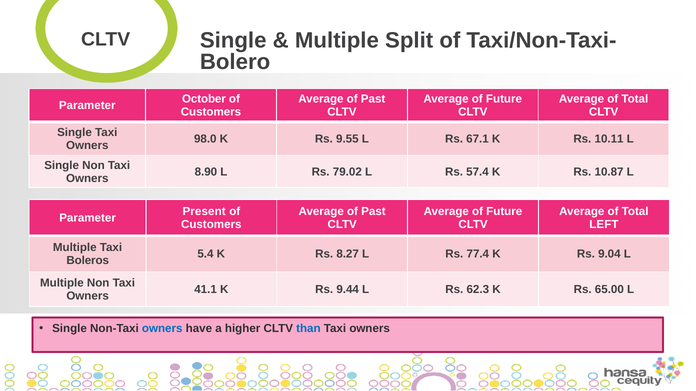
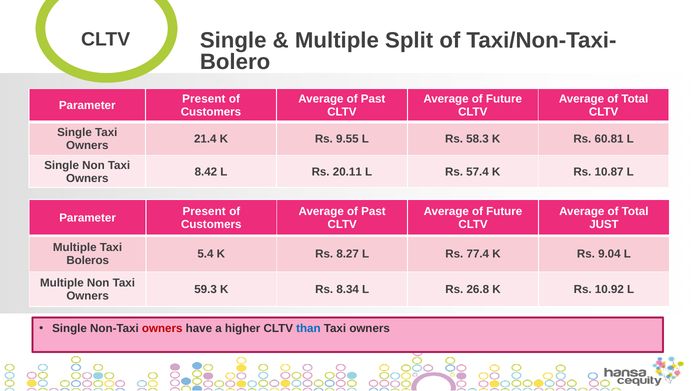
October: October -> Present (204, 99)
98.0: 98.0 -> 21.4 (205, 139)
67.1: 67.1 -> 58.3 (478, 139)
10.11: 10.11 -> 60.81 (609, 139)
8.90: 8.90 -> 8.42 (206, 172)
79.02: 79.02 -> 20.11 (347, 172)
LEFT: LEFT -> JUST (604, 225)
41.1: 41.1 -> 59.3 (206, 290)
9.44: 9.44 -> 8.34 (348, 290)
62.3: 62.3 -> 26.8 (478, 290)
65.00: 65.00 -> 10.92 (609, 290)
owners colour: blue -> red (162, 329)
